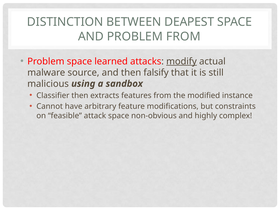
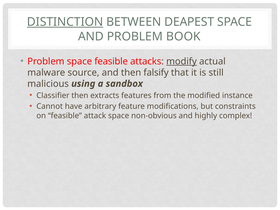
DISTINCTION underline: none -> present (65, 22)
PROBLEM FROM: FROM -> BOOK (183, 36)
space learned: learned -> feasible (111, 61)
